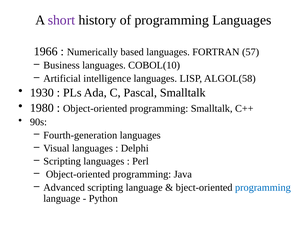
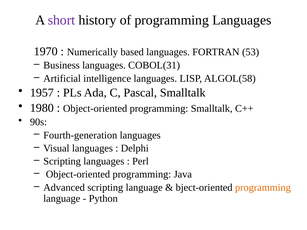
1966: 1966 -> 1970 (46, 51)
57: 57 -> 53 (251, 52)
COBOL(10: COBOL(10 -> COBOL(31 (154, 65)
1930: 1930 -> 1957 (42, 93)
programming colour: blue -> orange (263, 188)
